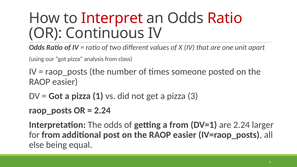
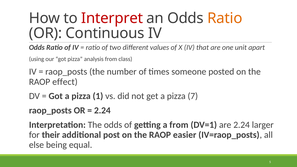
Ratio colour: red -> orange (225, 18)
easier: easier -> effect (65, 82)
3: 3 -> 7 (193, 96)
for from: from -> their (51, 135)
